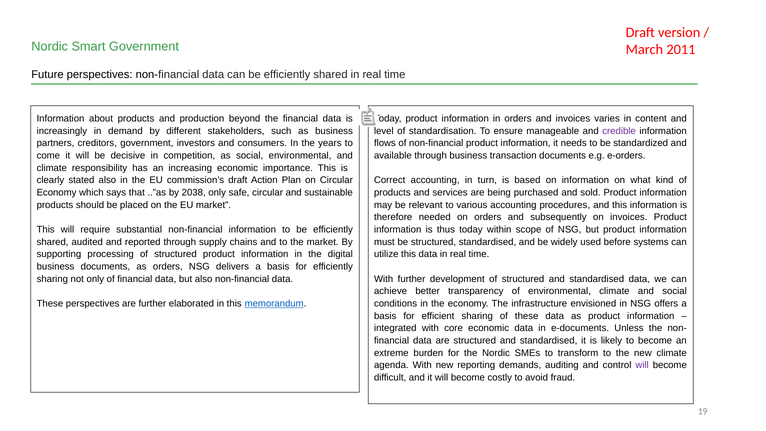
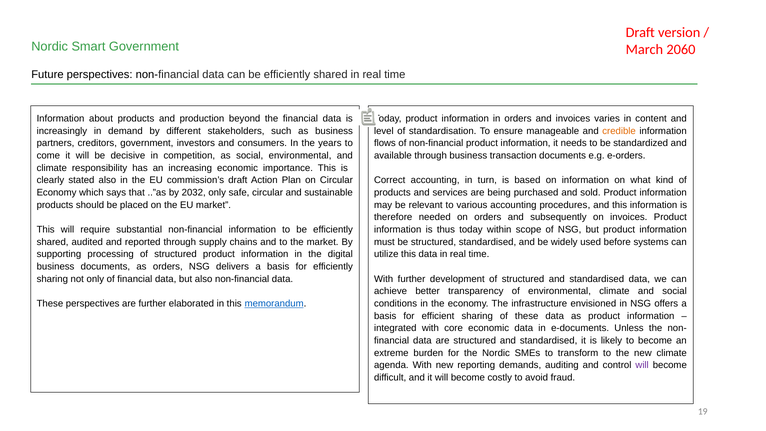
2011: 2011 -> 2060 (681, 50)
credible colour: purple -> orange (619, 131)
2038: 2038 -> 2032 (194, 193)
